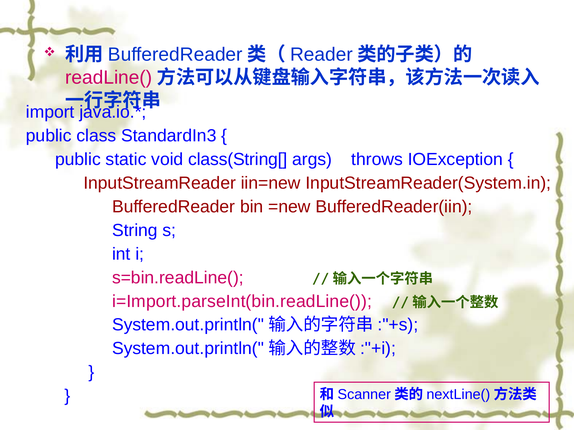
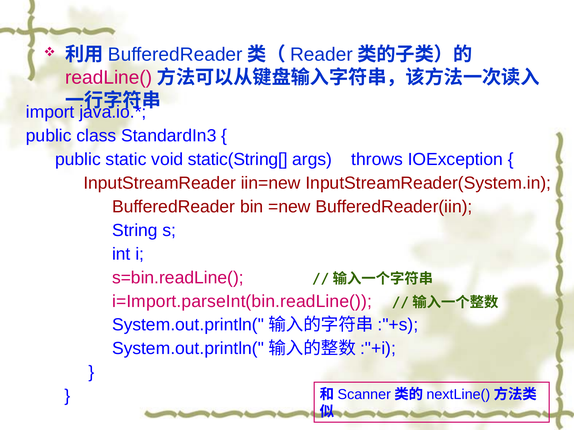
class(String[: class(String[ -> static(String[ (238, 160)
